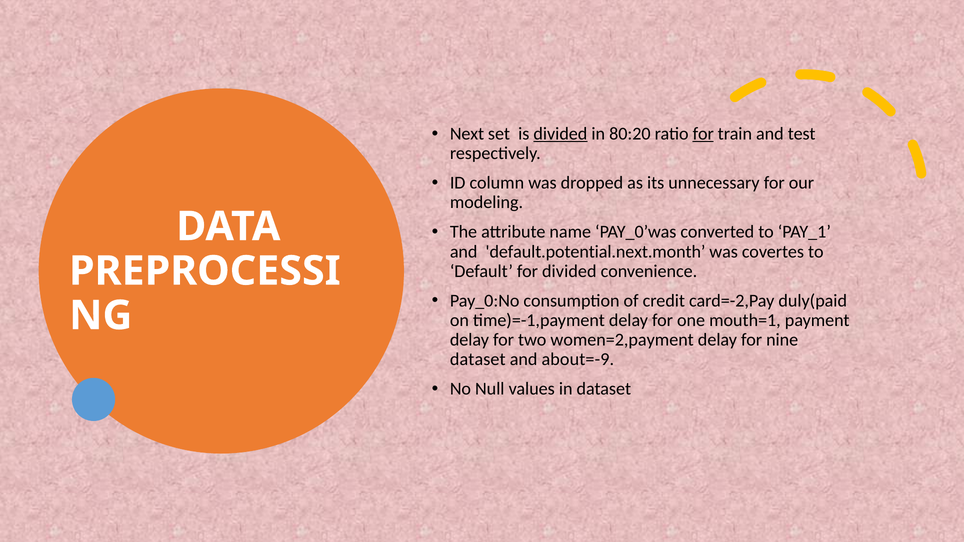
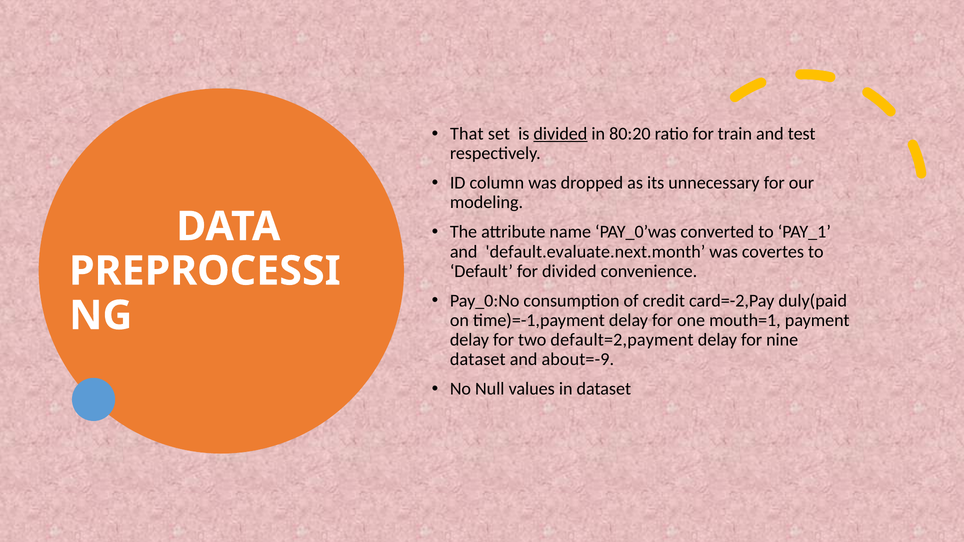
Next: Next -> That (467, 134)
for underline: present -> none (703, 134)
default.potential.next.month: default.potential.next.month -> default.evaluate.next.month (595, 252)
women=2,payment: women=2,payment -> default=2,payment (622, 340)
